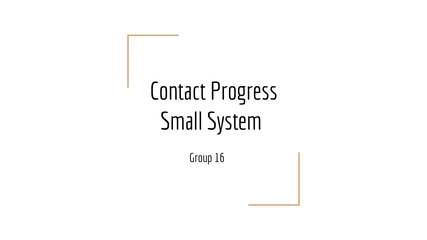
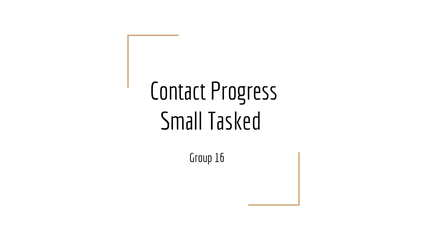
System: System -> Tasked (234, 122)
